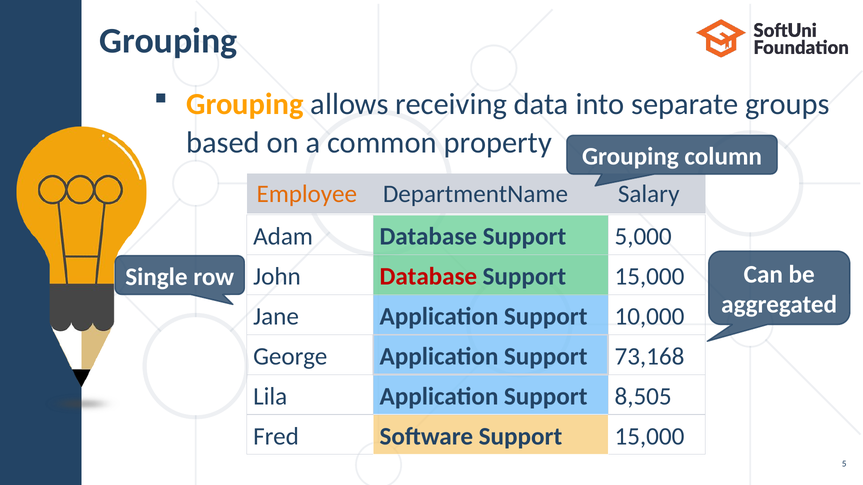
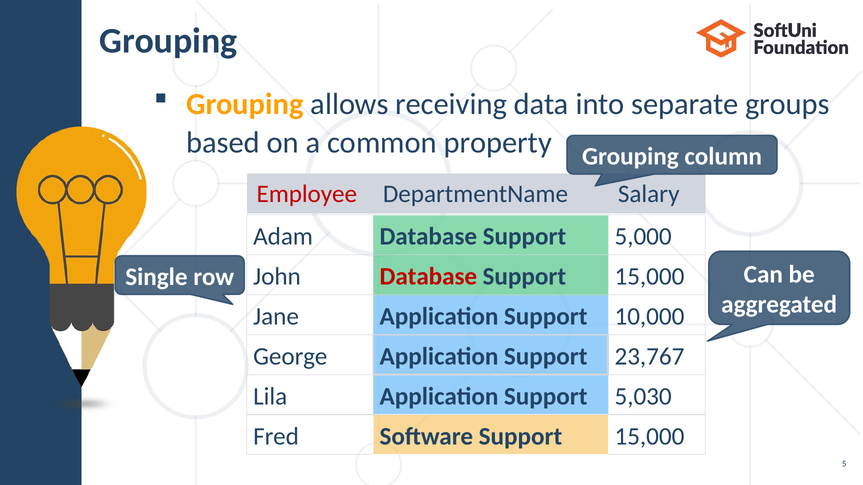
Employee colour: orange -> red (307, 194)
73,168: 73,168 -> 23,767 (649, 357)
8,505: 8,505 -> 5,030 (643, 397)
